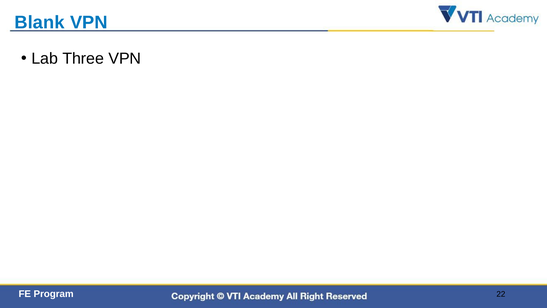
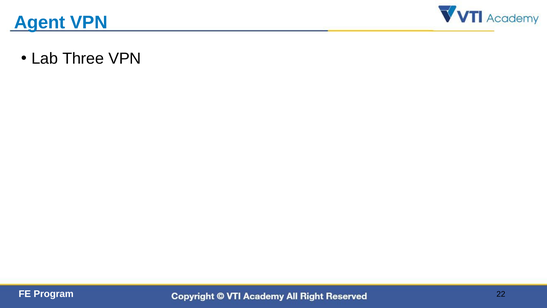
Blank: Blank -> Agent (40, 22)
